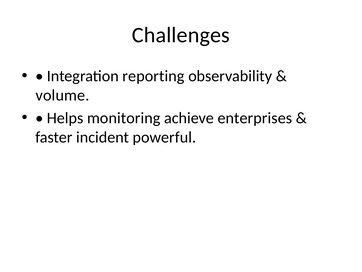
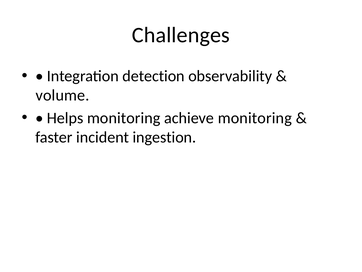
reporting: reporting -> detection (154, 76)
achieve enterprises: enterprises -> monitoring (255, 118)
powerful: powerful -> ingestion (164, 137)
